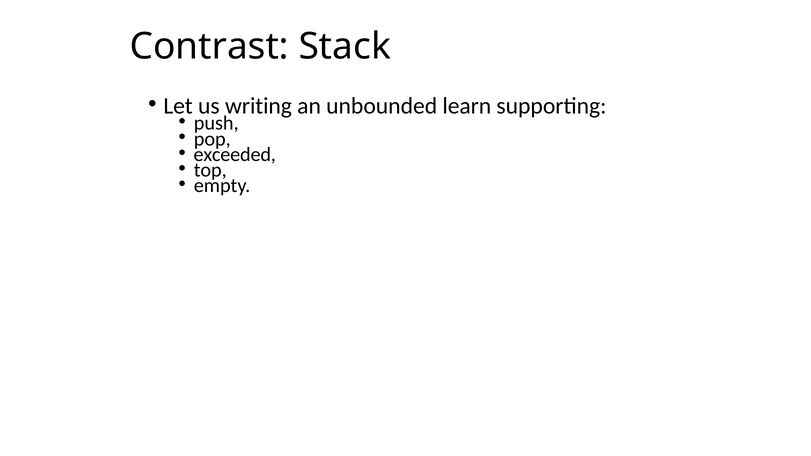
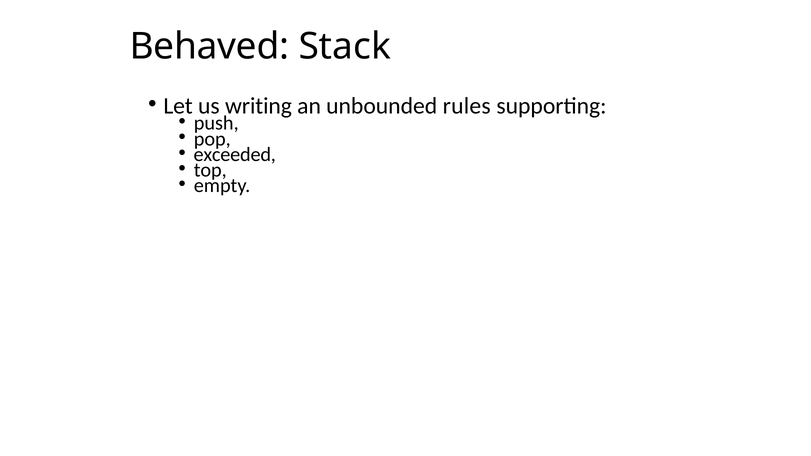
Contrast: Contrast -> Behaved (209, 47)
learn: learn -> rules (467, 106)
